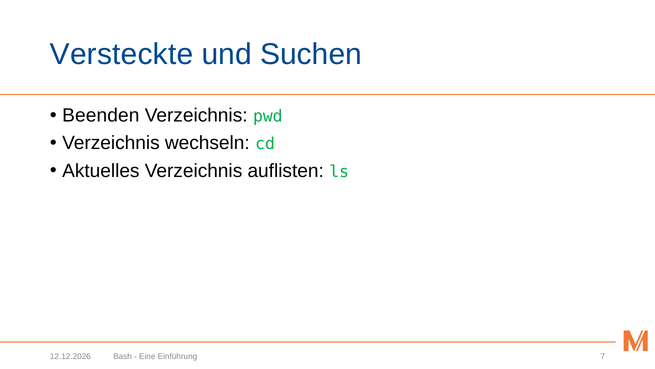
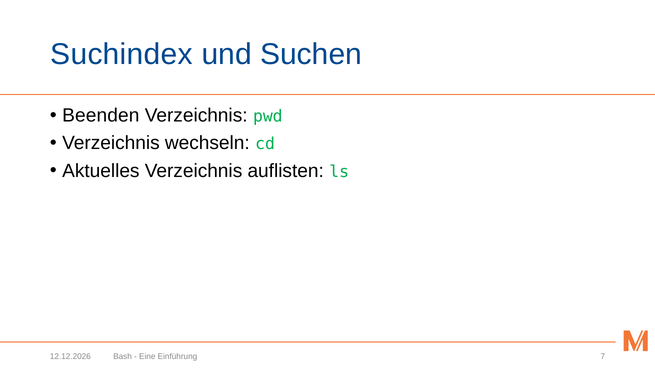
Versteckte: Versteckte -> Suchindex (122, 54)
